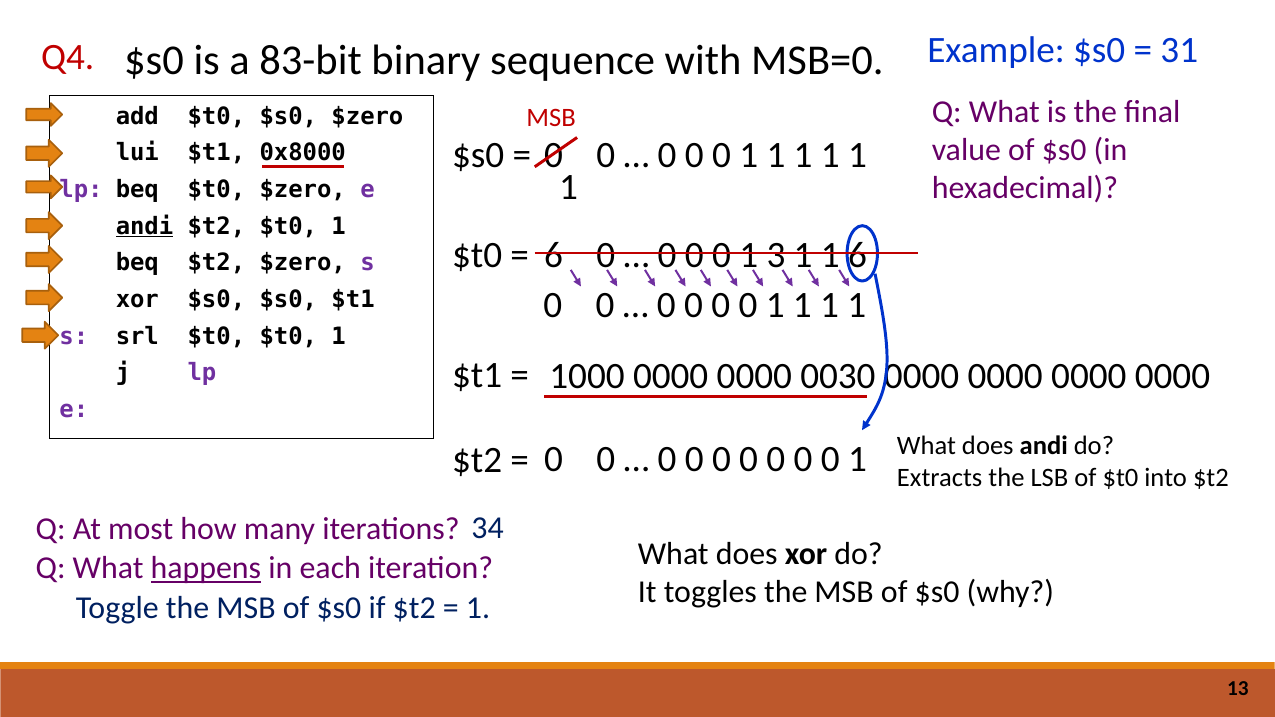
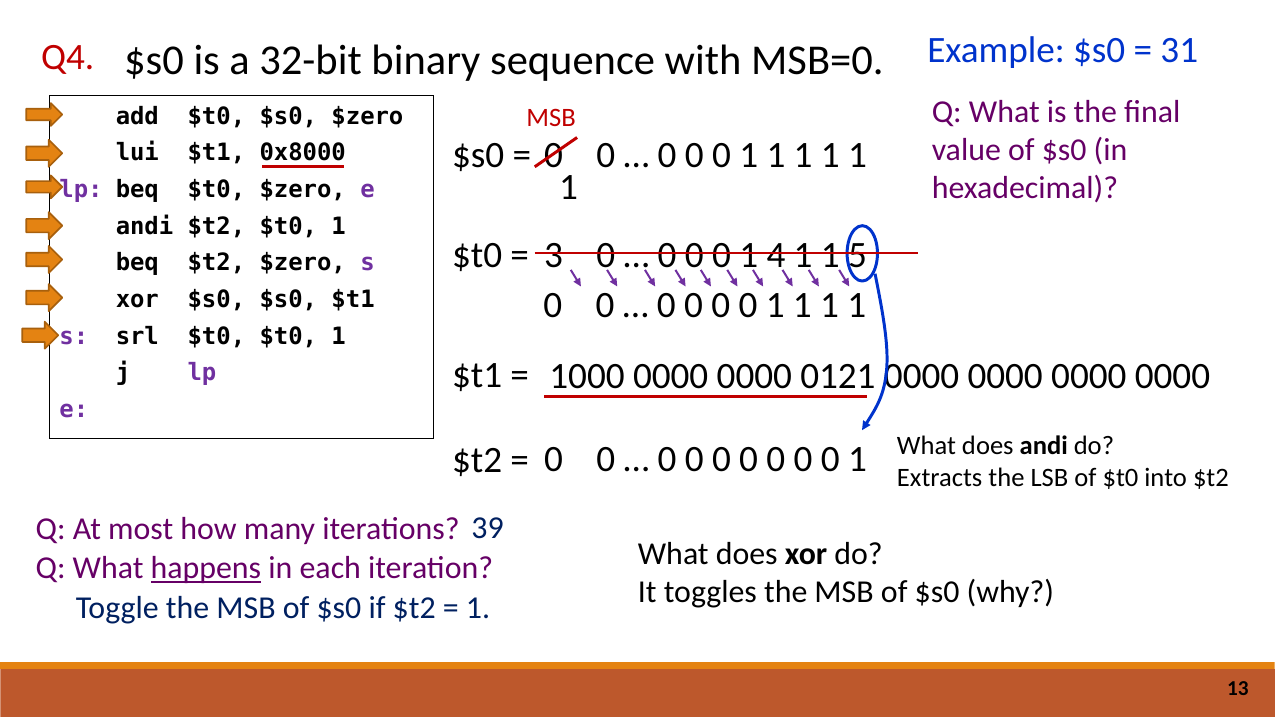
83-bit: 83-bit -> 32-bit (311, 60)
andi underline: present -> none (144, 226)
6: 6 -> 3 (554, 255)
3: 3 -> 4 (776, 255)
1 6: 6 -> 5 (857, 255)
0030: 0030 -> 0121 (838, 376)
34: 34 -> 39 (488, 528)
